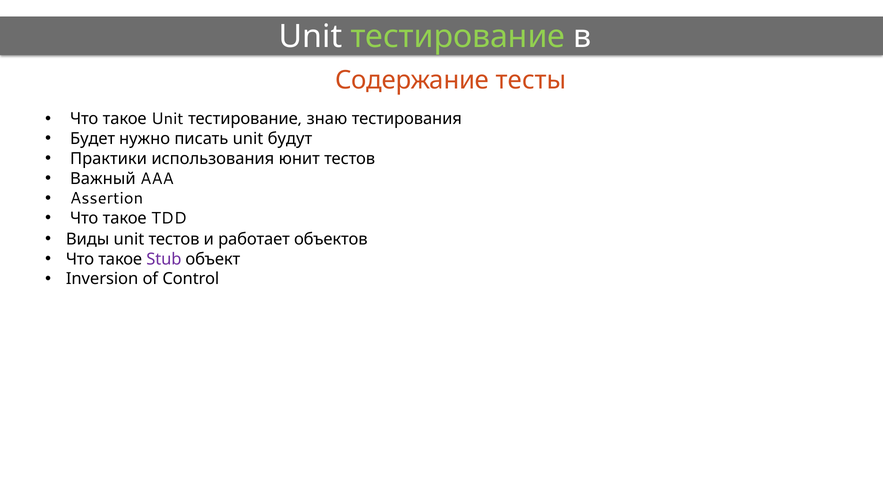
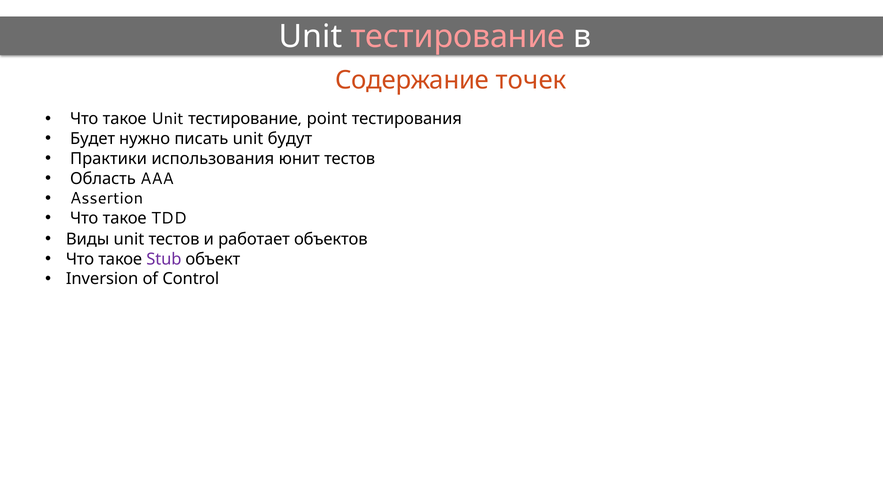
тестирование colour: light green -> pink (458, 37)
тесты: тесты -> точек (531, 80)
знаю: знаю -> point (327, 119)
Важный: Важный -> Область (103, 178)
